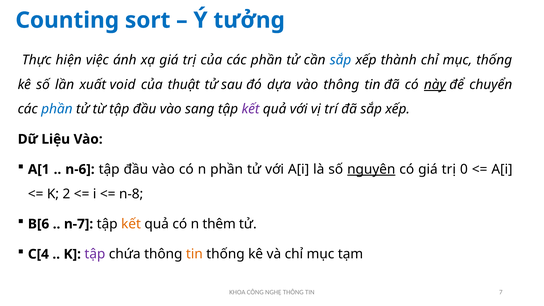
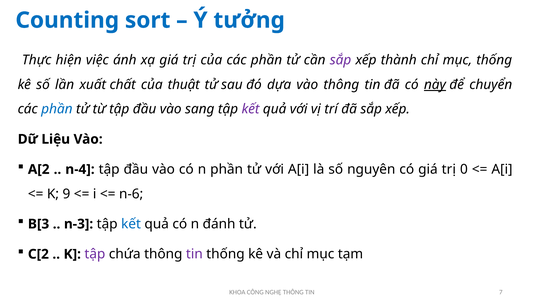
sắp colour: blue -> purple (341, 60)
void: void -> chất (123, 85)
A[1: A[1 -> A[2 (39, 169)
n-6: n-6 -> n-4 (80, 169)
nguyên underline: present -> none (371, 169)
2: 2 -> 9 (66, 194)
n-8: n-8 -> n-6 (131, 194)
B[6: B[6 -> B[3 (39, 224)
n-7: n-7 -> n-3 (79, 224)
kết colour: orange -> blue (131, 224)
thêm: thêm -> đánh (219, 224)
C[4: C[4 -> C[2 (38, 254)
tin colour: orange -> purple (194, 254)
